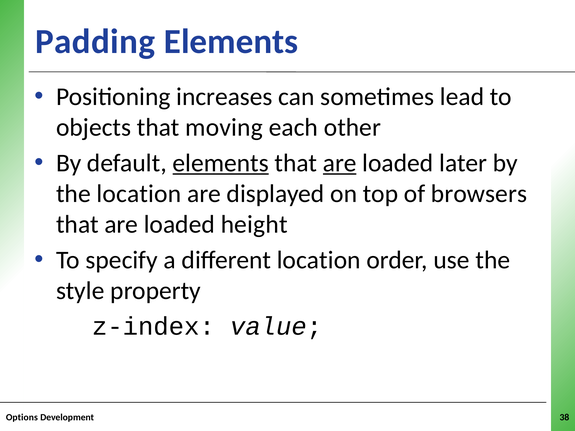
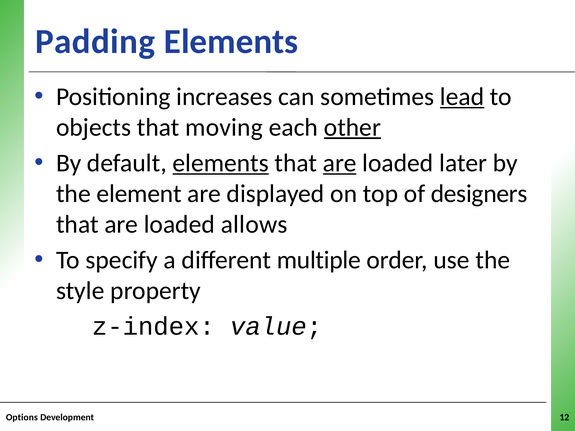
lead underline: none -> present (462, 97)
other underline: none -> present (352, 127)
the location: location -> element (139, 194)
browsers: browsers -> designers (479, 194)
height: height -> allows (254, 224)
different location: location -> multiple (319, 260)
38: 38 -> 12 (564, 417)
